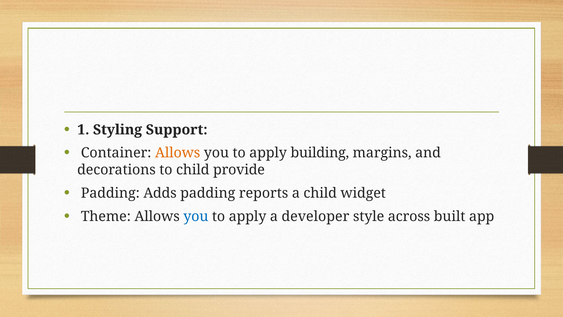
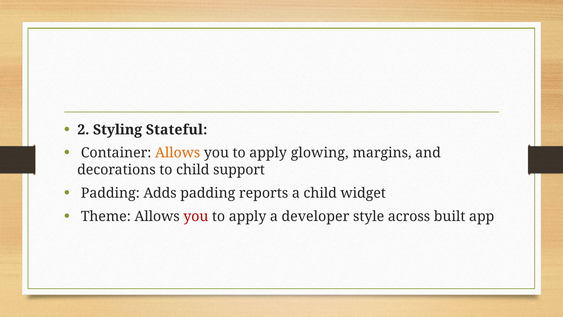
1: 1 -> 2 (83, 130)
Support: Support -> Stateful (177, 130)
building: building -> glowing (320, 153)
provide: provide -> support (239, 170)
you colour: blue -> red (196, 216)
